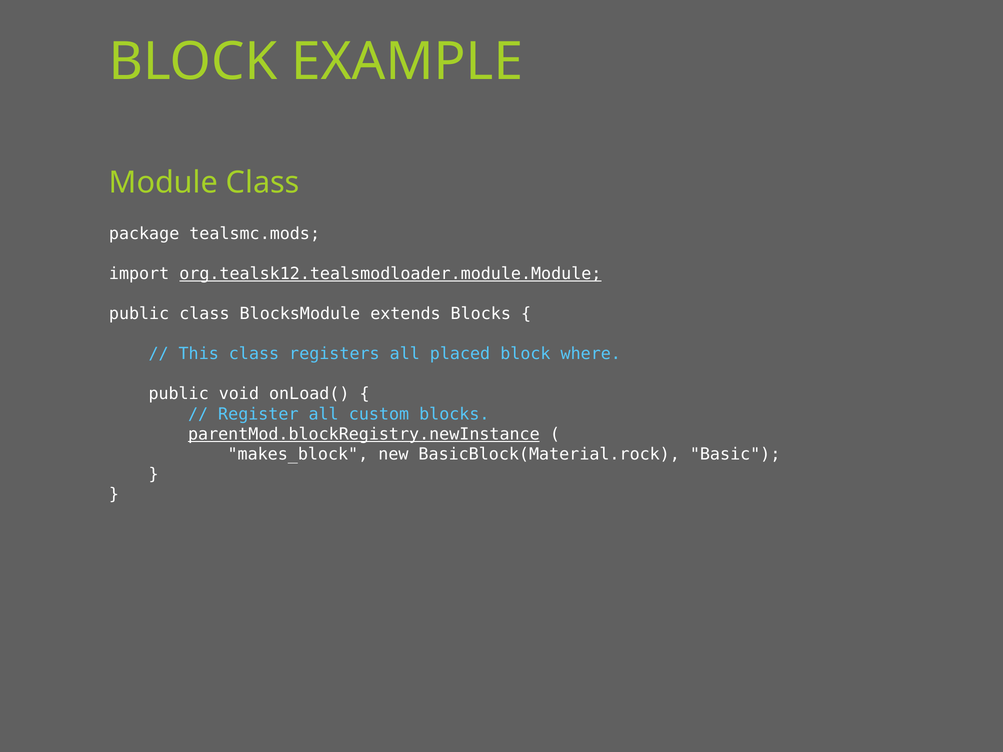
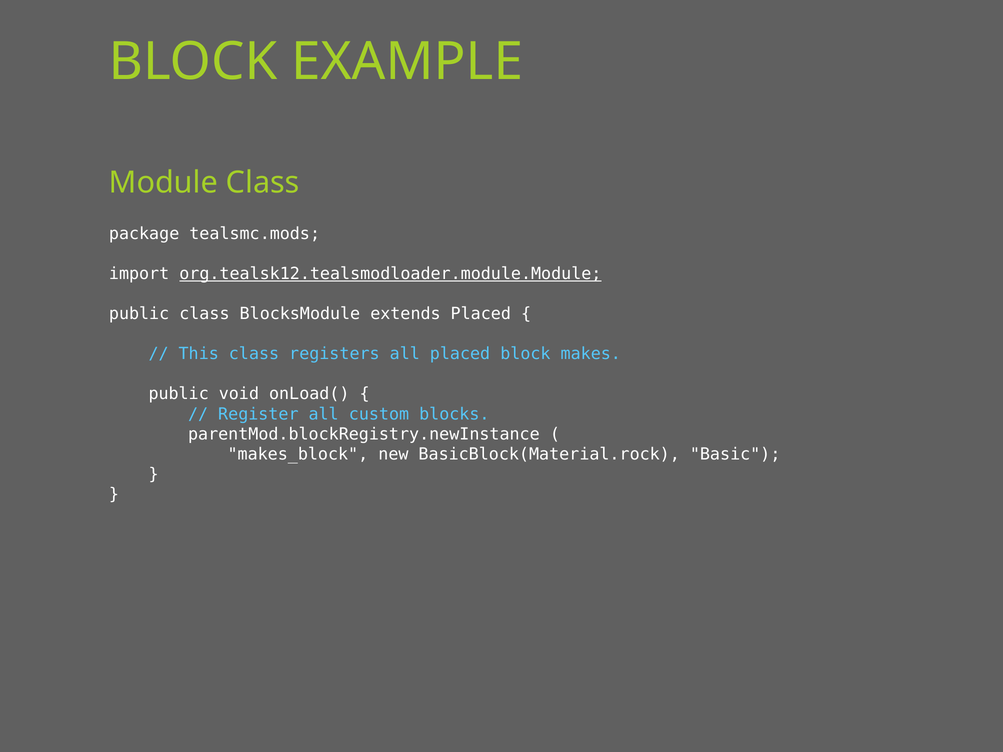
extends Blocks: Blocks -> Placed (481, 314)
where: where -> makes (591, 354)
parentMod.blockRegistry.newInstance underline: present -> none (364, 434)
